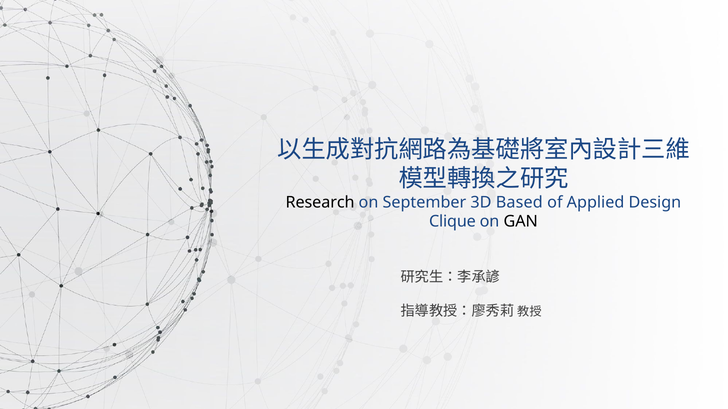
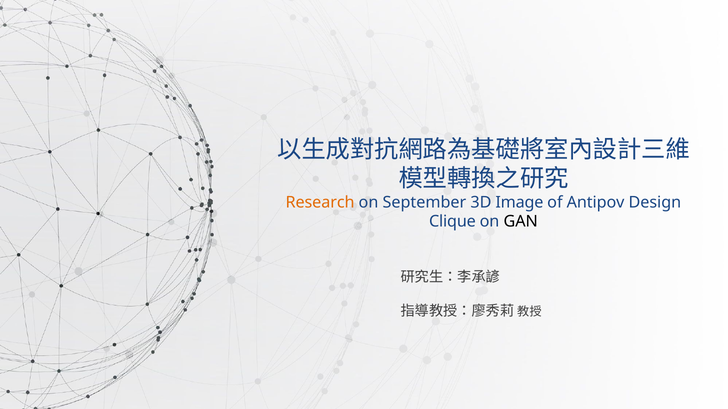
Research colour: black -> orange (320, 203)
Based: Based -> Image (519, 203)
Applied: Applied -> Antipov (596, 203)
